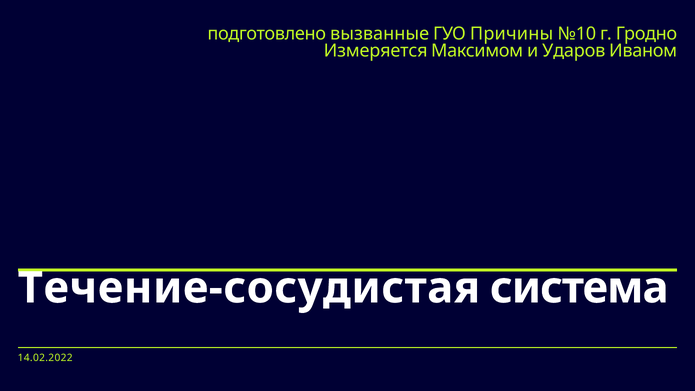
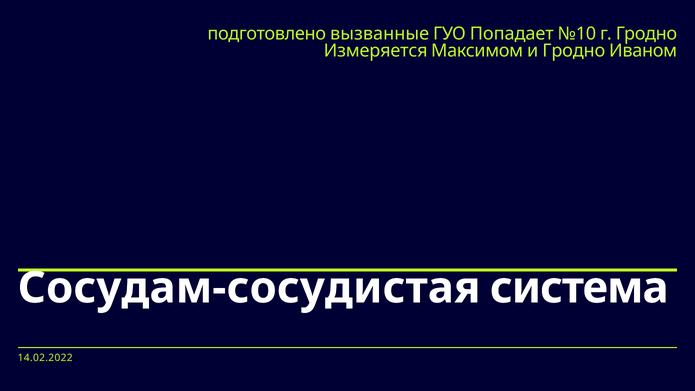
Причины: Причины -> Попадает (512, 34)
и Ударов: Ударов -> Гродно (574, 51)
Течение-сосудистая: Течение-сосудистая -> Сосудам-сосудистая (249, 288)
